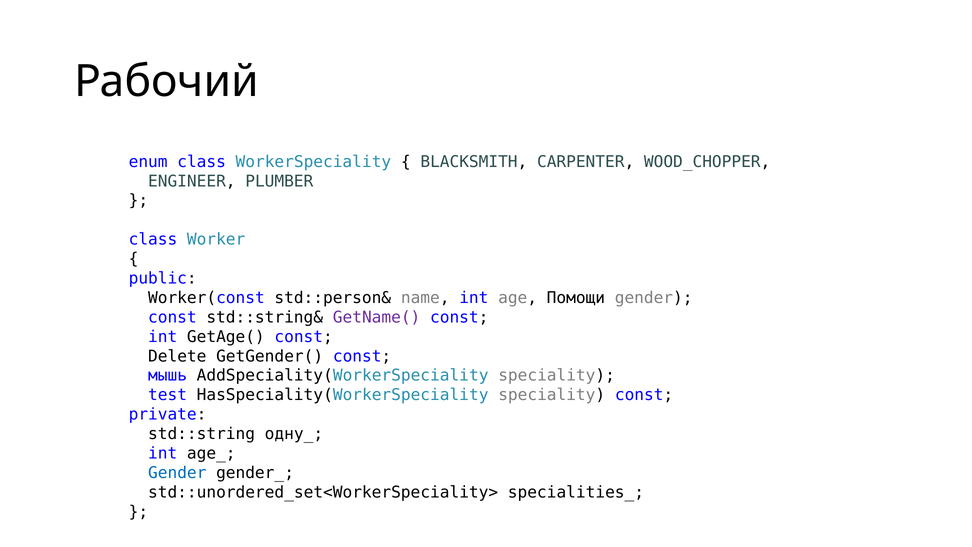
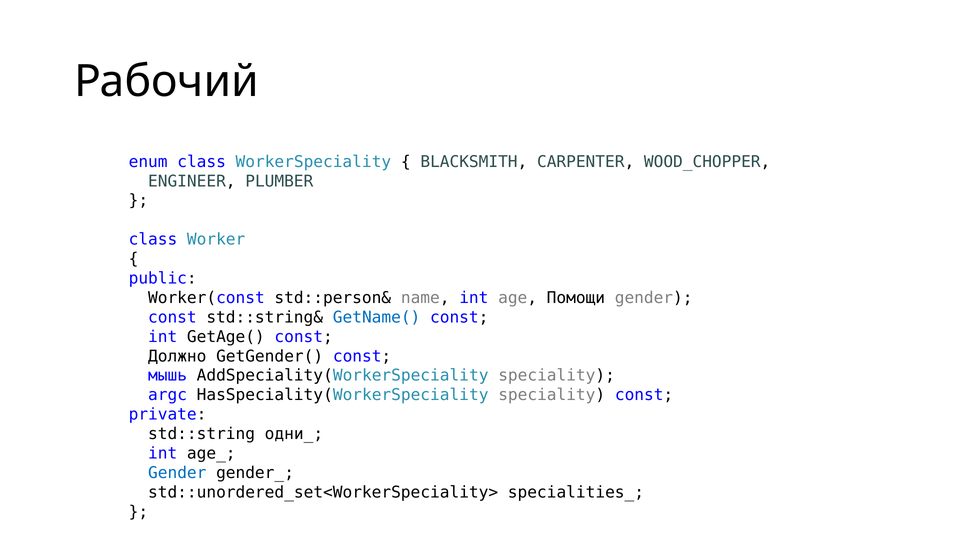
GetName( colour: purple -> blue (377, 317)
Delete: Delete -> Должно (177, 356)
test: test -> argc (168, 395)
одну_: одну_ -> одни_ (294, 434)
